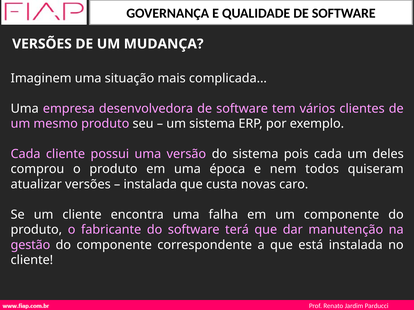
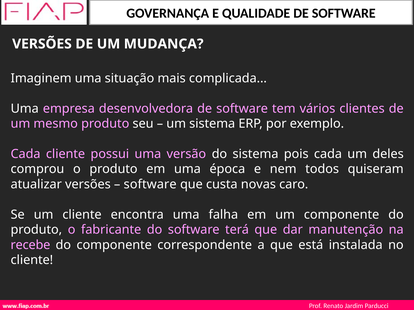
instalada: instalada -> software (150, 185)
gestão: gestão -> recebe (30, 245)
